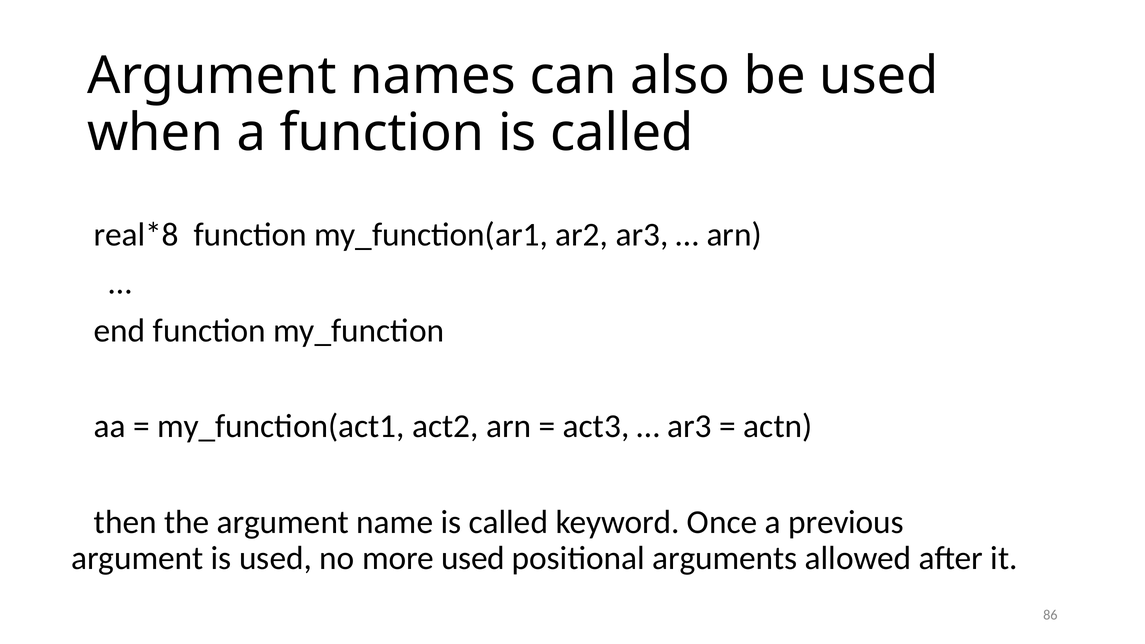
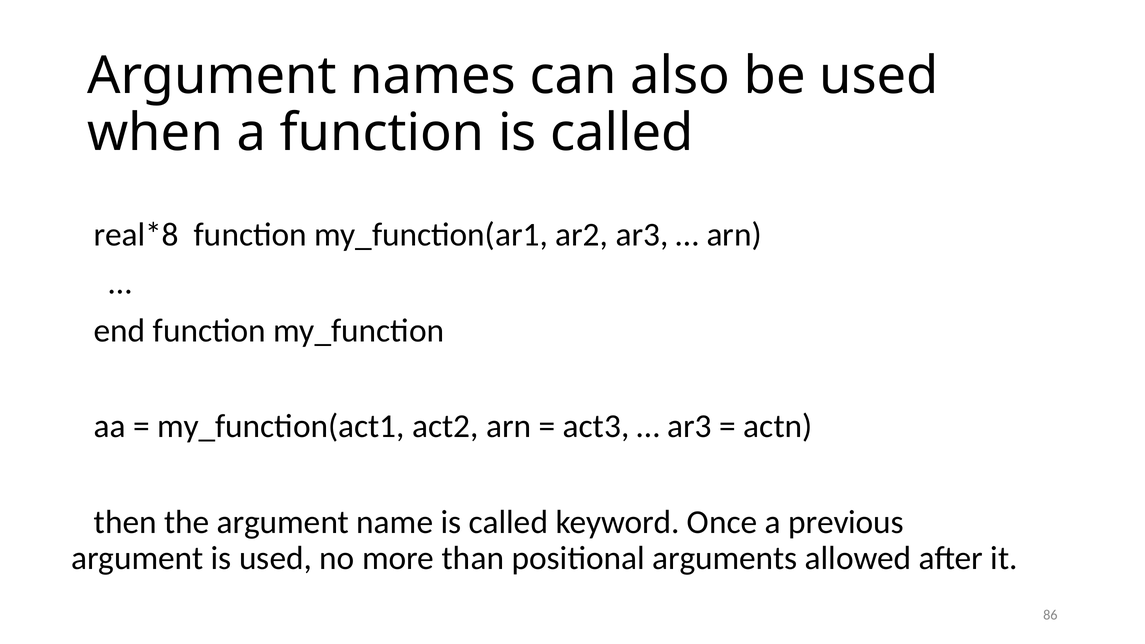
more used: used -> than (473, 558)
